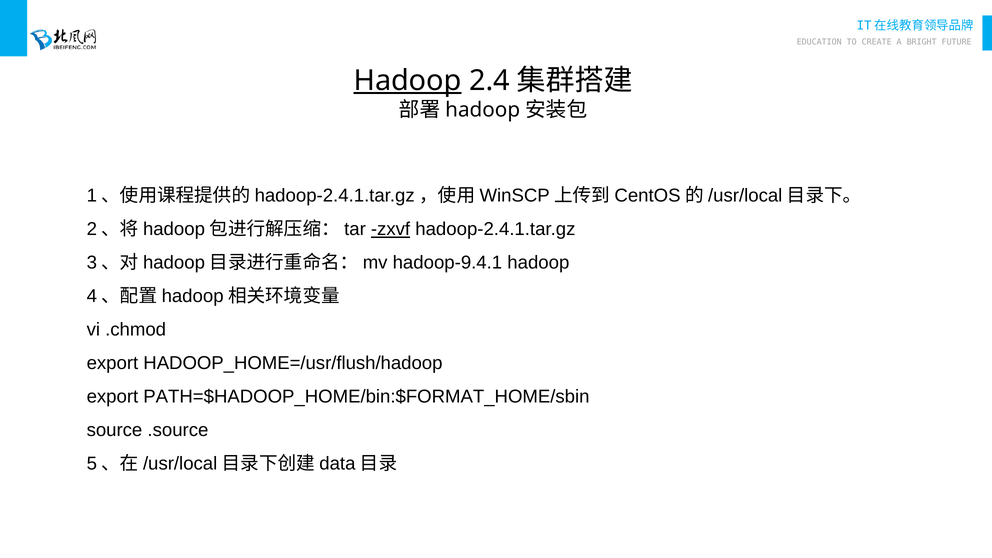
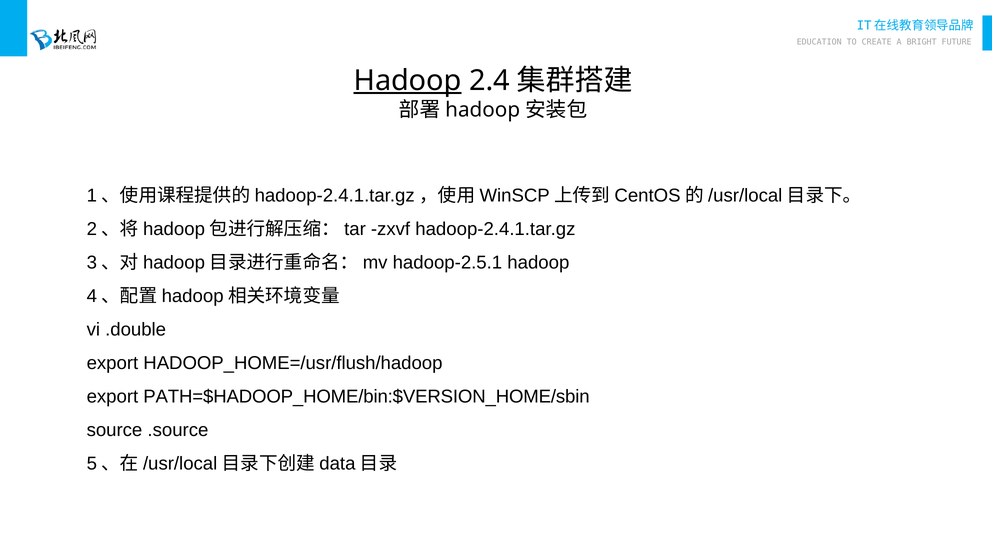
zxvf underline: present -> none (391, 229)
hadoop-9.4.1: hadoop-9.4.1 -> hadoop-2.5.1 (447, 263)
.chmod: .chmod -> .double (136, 330)
PATH=$HADOOP_HOME/bin:$FORMAT_HOME/sbin: PATH=$HADOOP_HOME/bin:$FORMAT_HOME/sbin -> PATH=$HADOOP_HOME/bin:$VERSION_HOME/sbin (367, 397)
